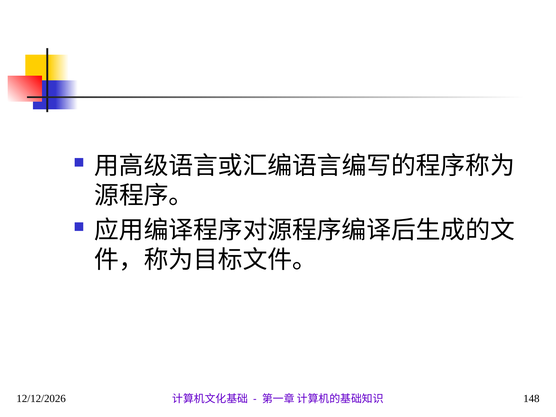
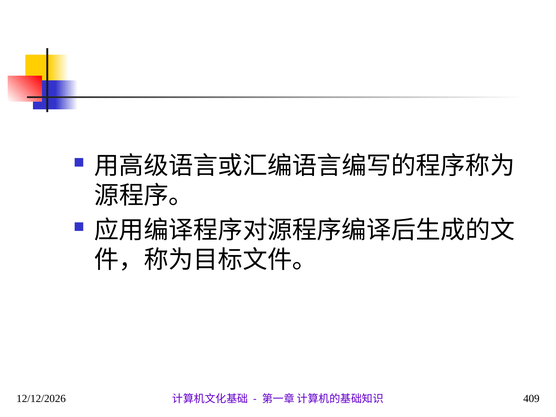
148: 148 -> 409 (531, 399)
